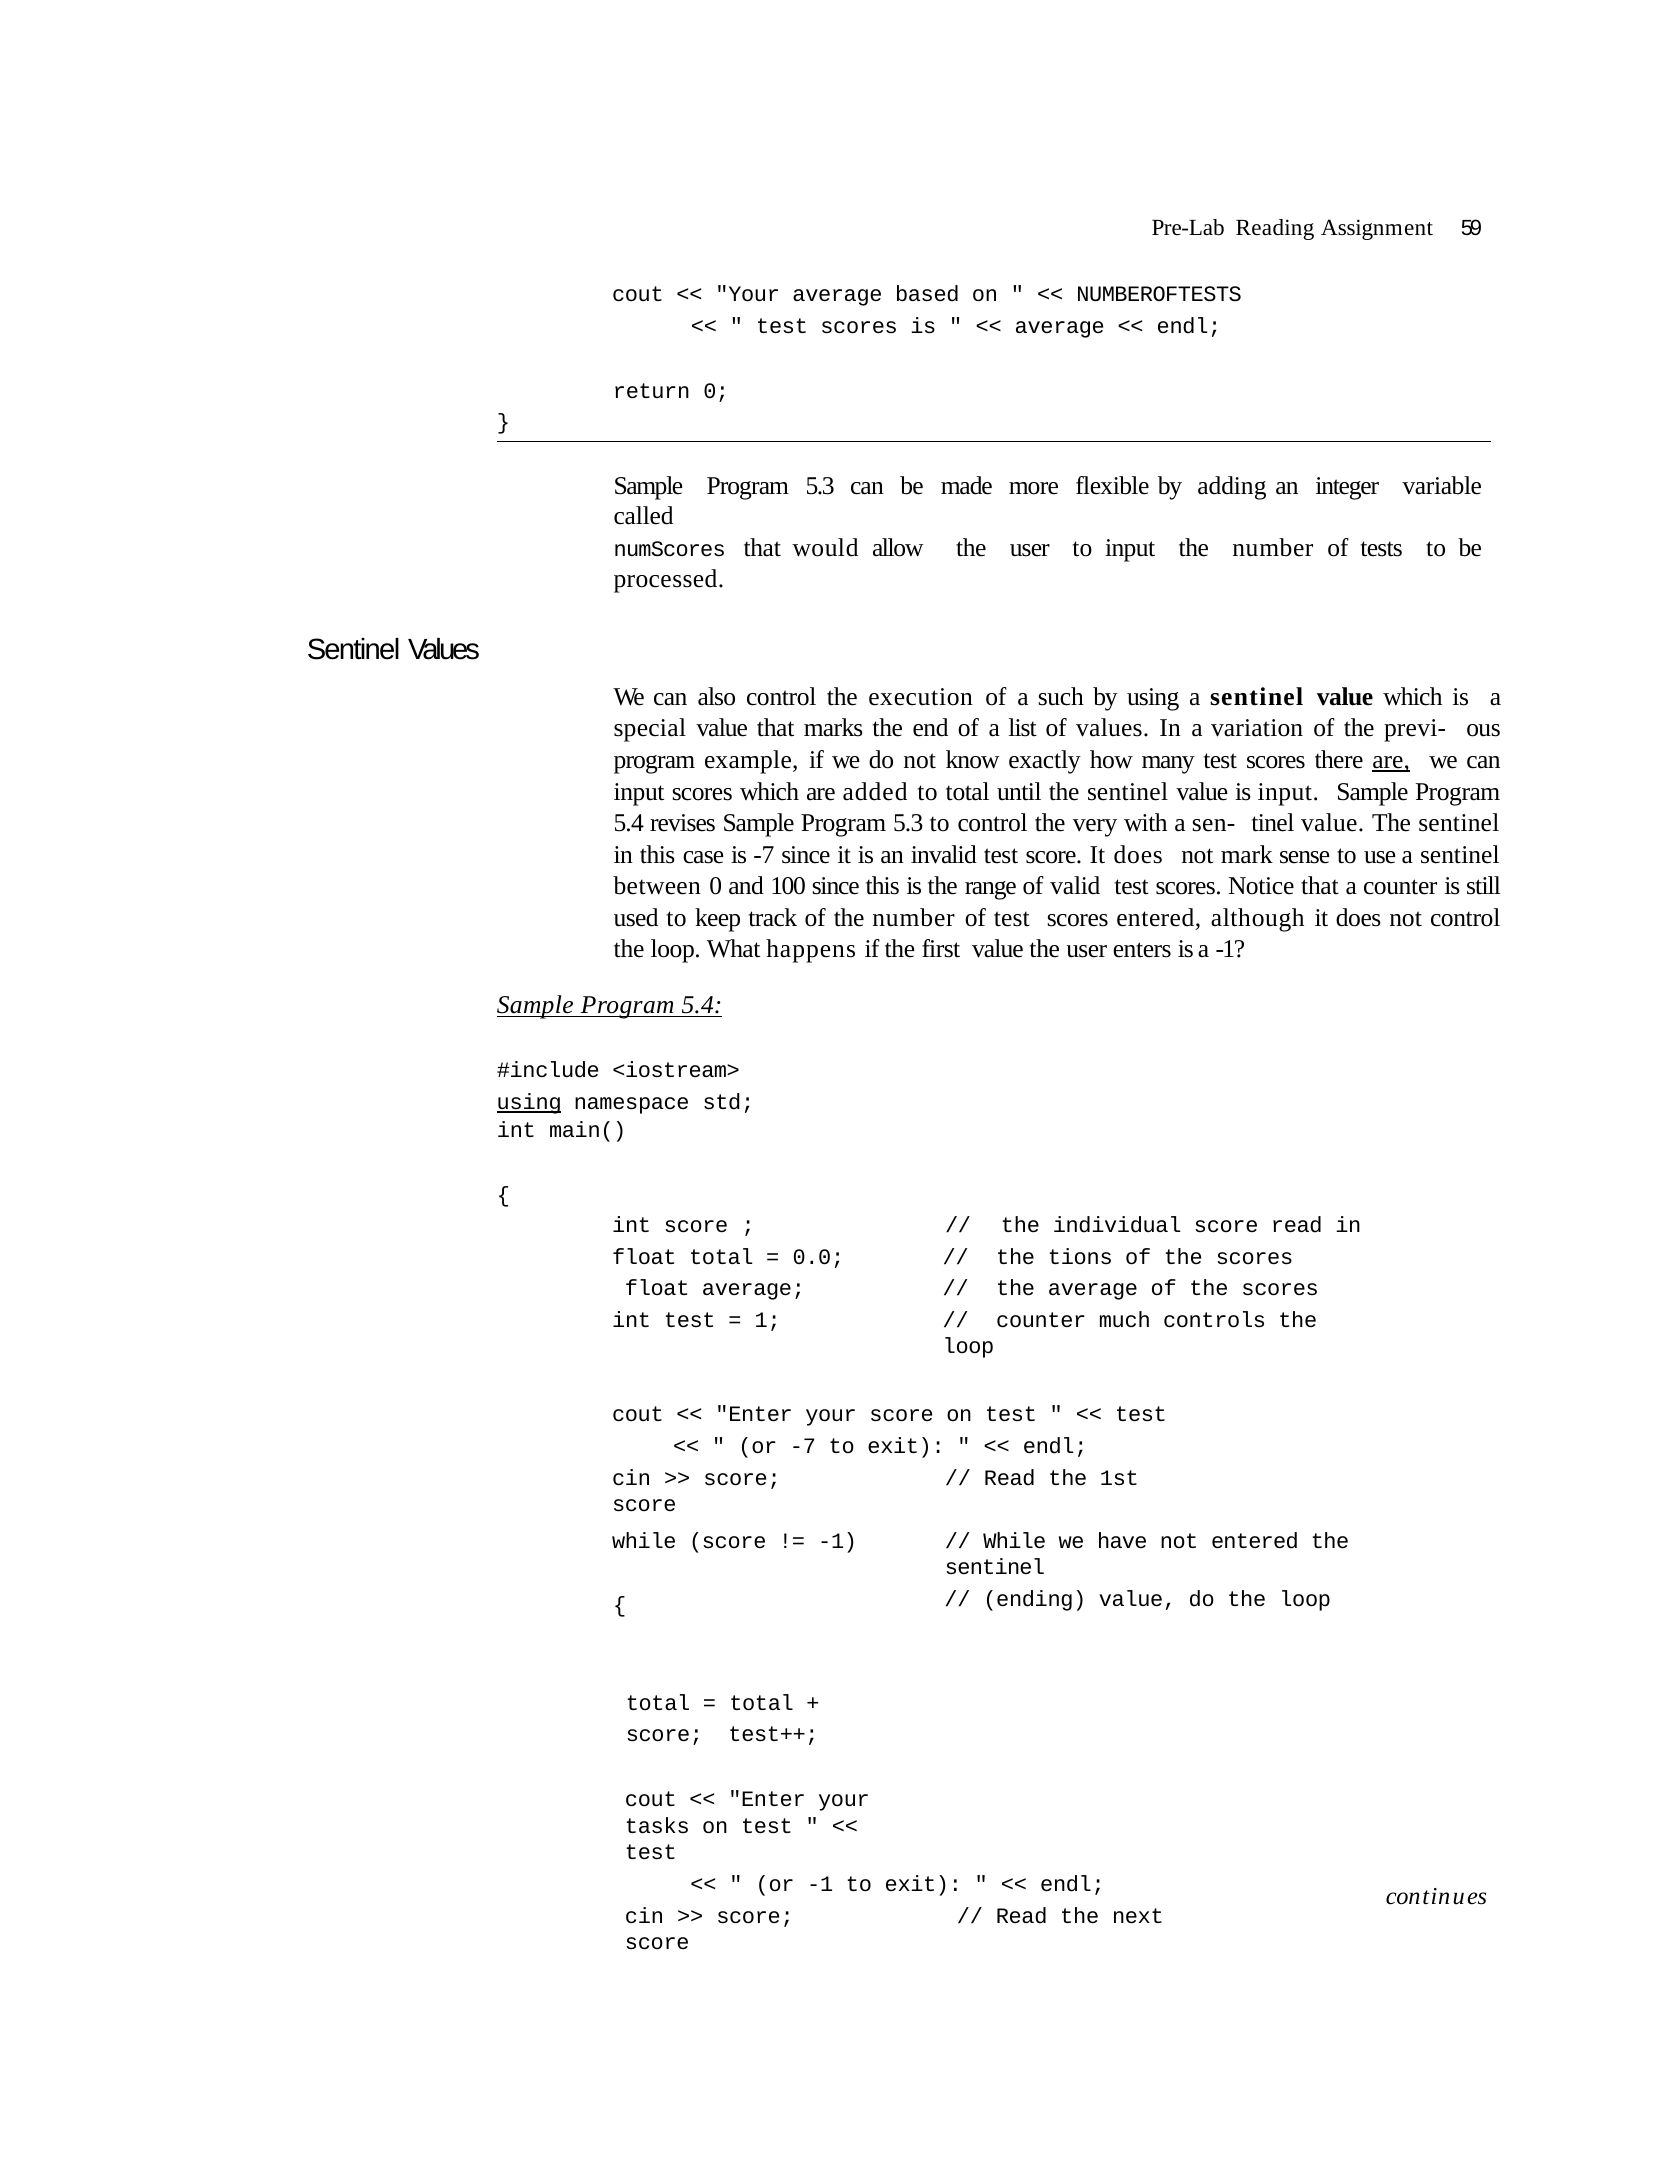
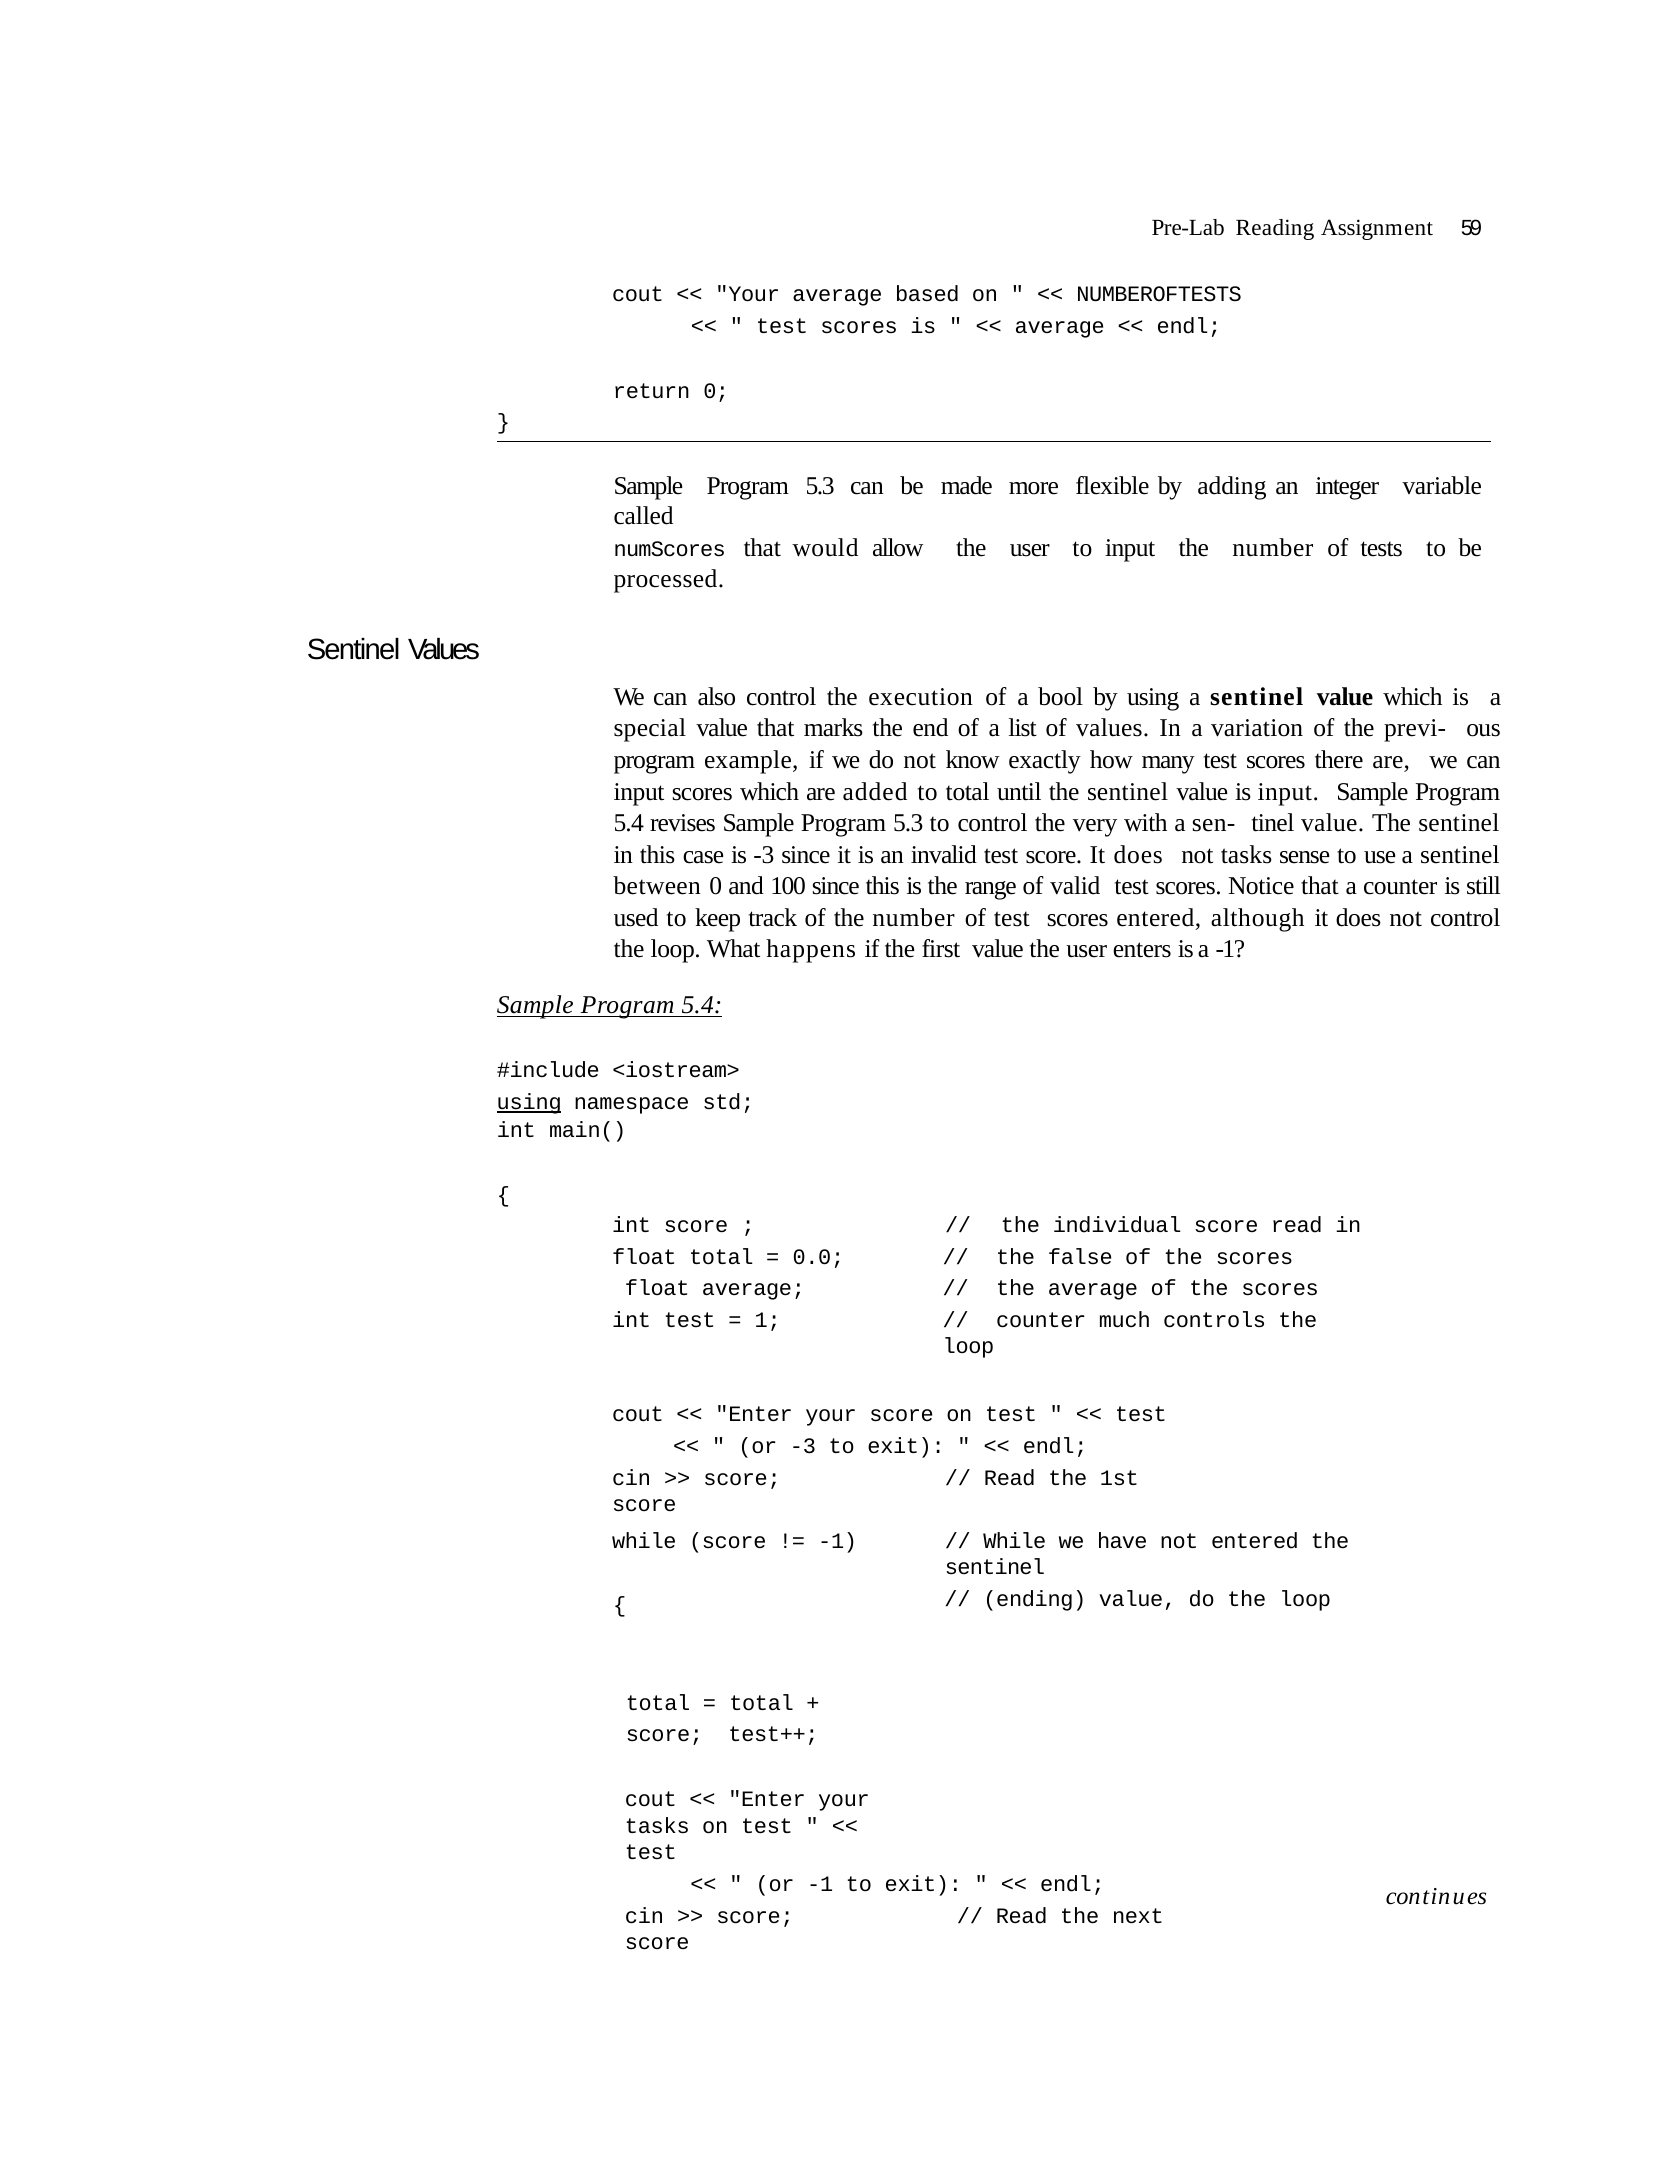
such: such -> bool (1061, 697)
are underline: present -> none (1391, 760)
is -7: -7 -> -3 (764, 854)
not mark: mark -> tasks (1247, 854)
tions: tions -> false (1080, 1257)
or -7: -7 -> -3 (803, 1446)
